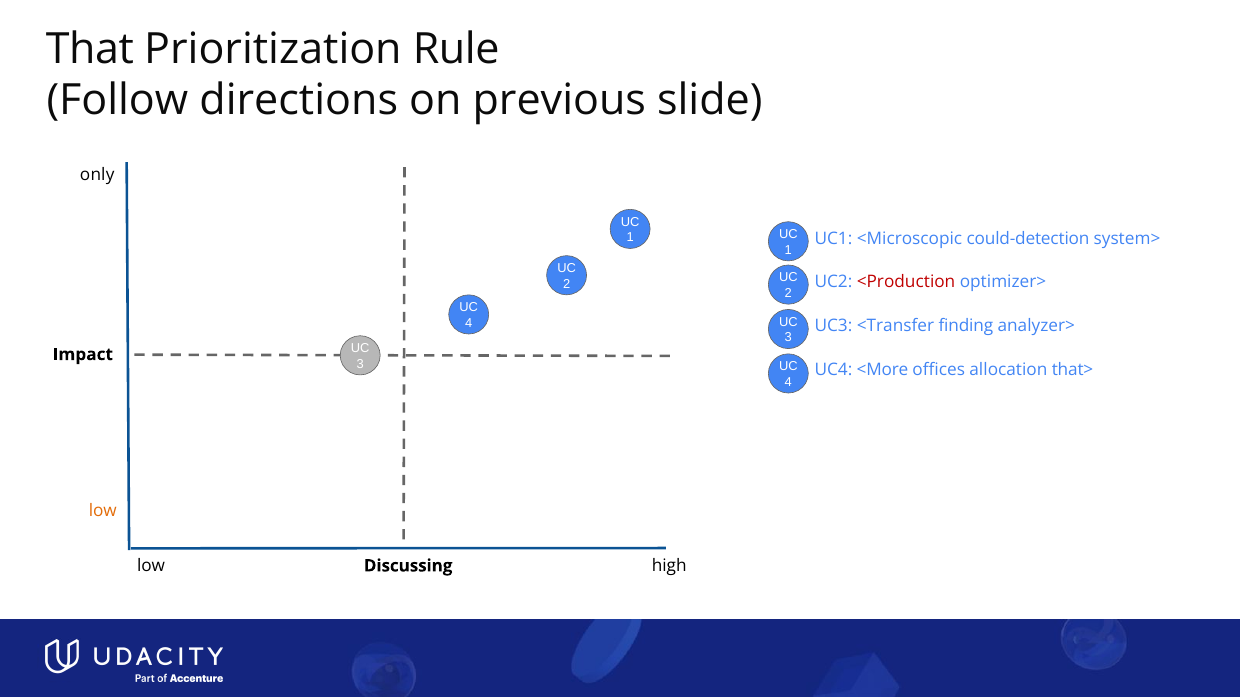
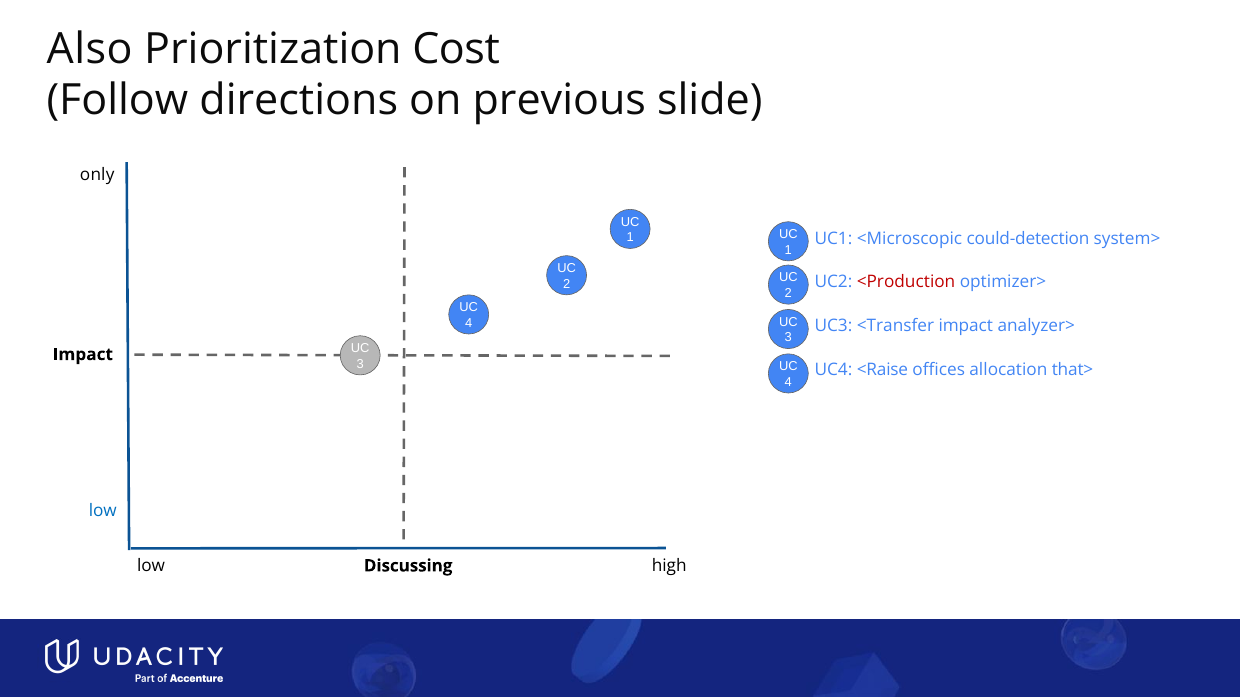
That: That -> Also (90, 49)
Rule: Rule -> Cost (456, 49)
<Transfer finding: finding -> impact (966, 326)
<More: <More -> <Raise (882, 370)
low colour: orange -> blue (103, 511)
